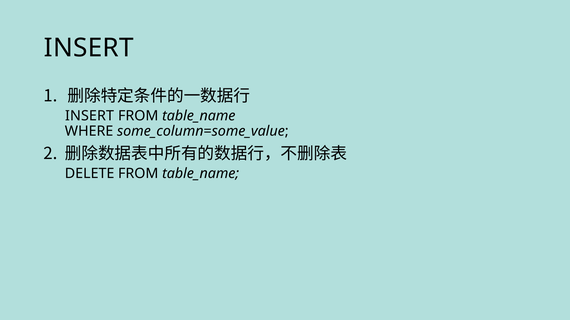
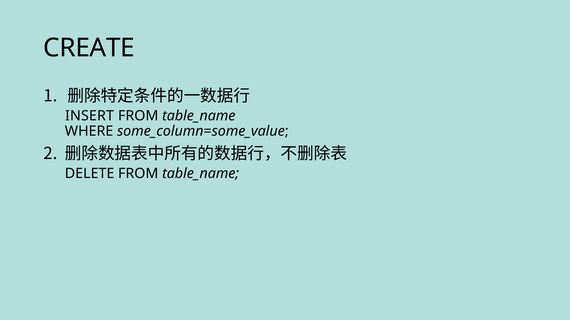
INSERT: INSERT -> CREATE (89, 48)
